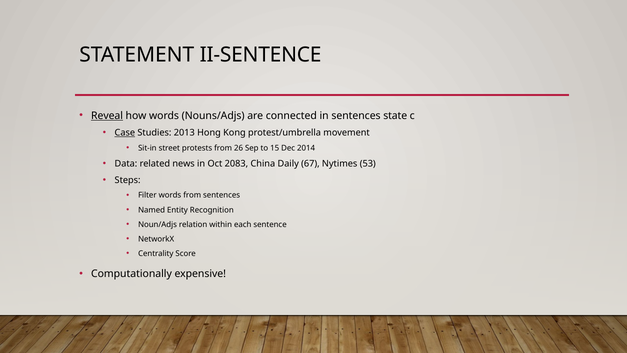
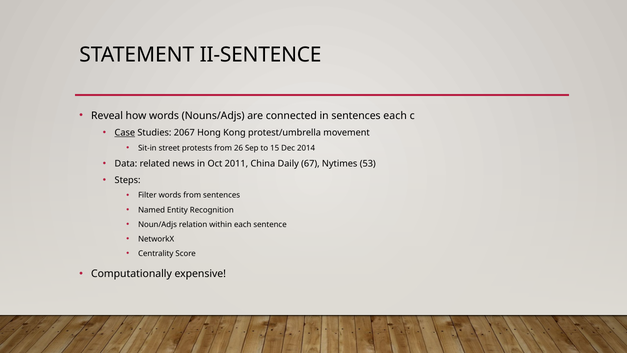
Reveal underline: present -> none (107, 116)
sentences state: state -> each (395, 116)
2013: 2013 -> 2067 (184, 133)
2083: 2083 -> 2011 (236, 164)
